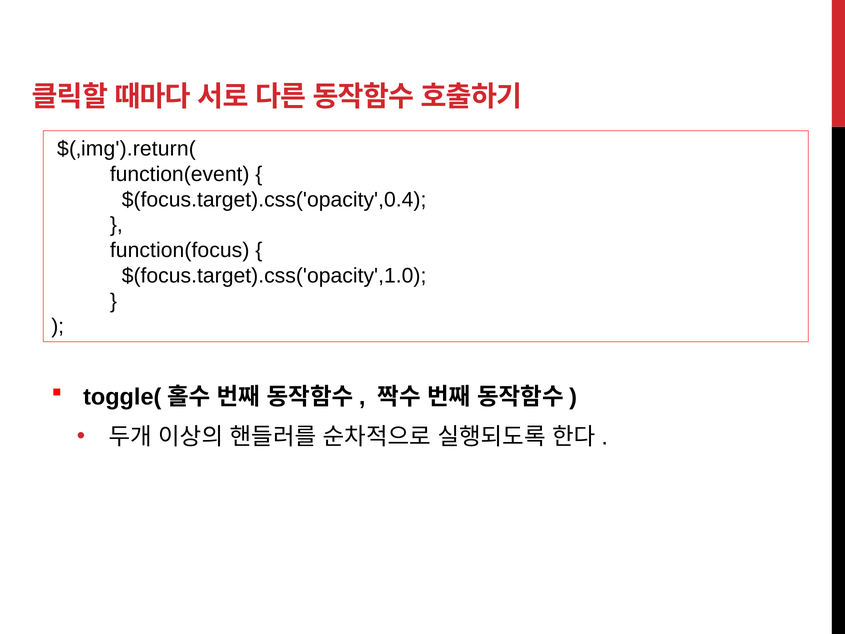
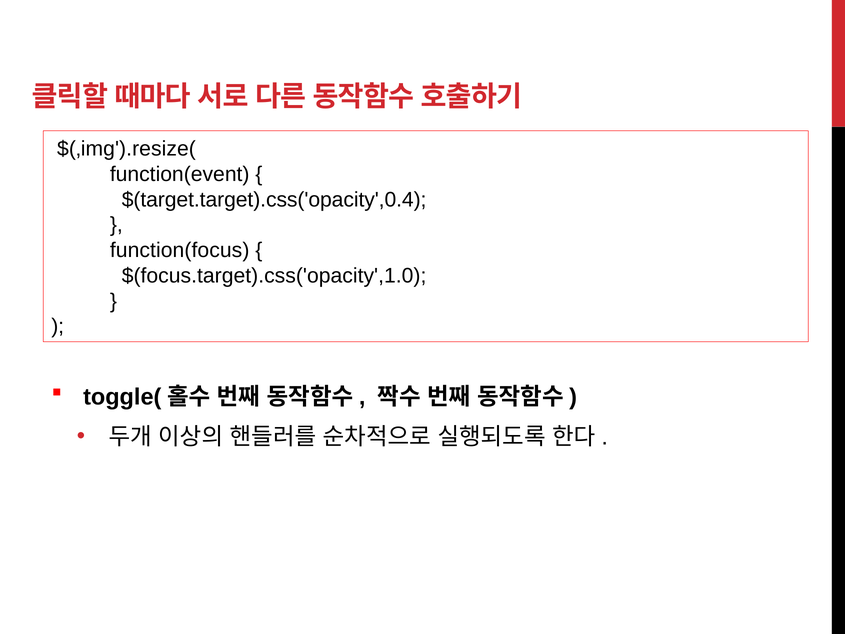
$(‚img').return(: $(‚img').return( -> $(‚img').resize( (127, 149)
$(focus.target).css('opacity',0.4: $(focus.target).css('opacity',0.4 -> $(target.target).css('opacity',0.4 (274, 200)
